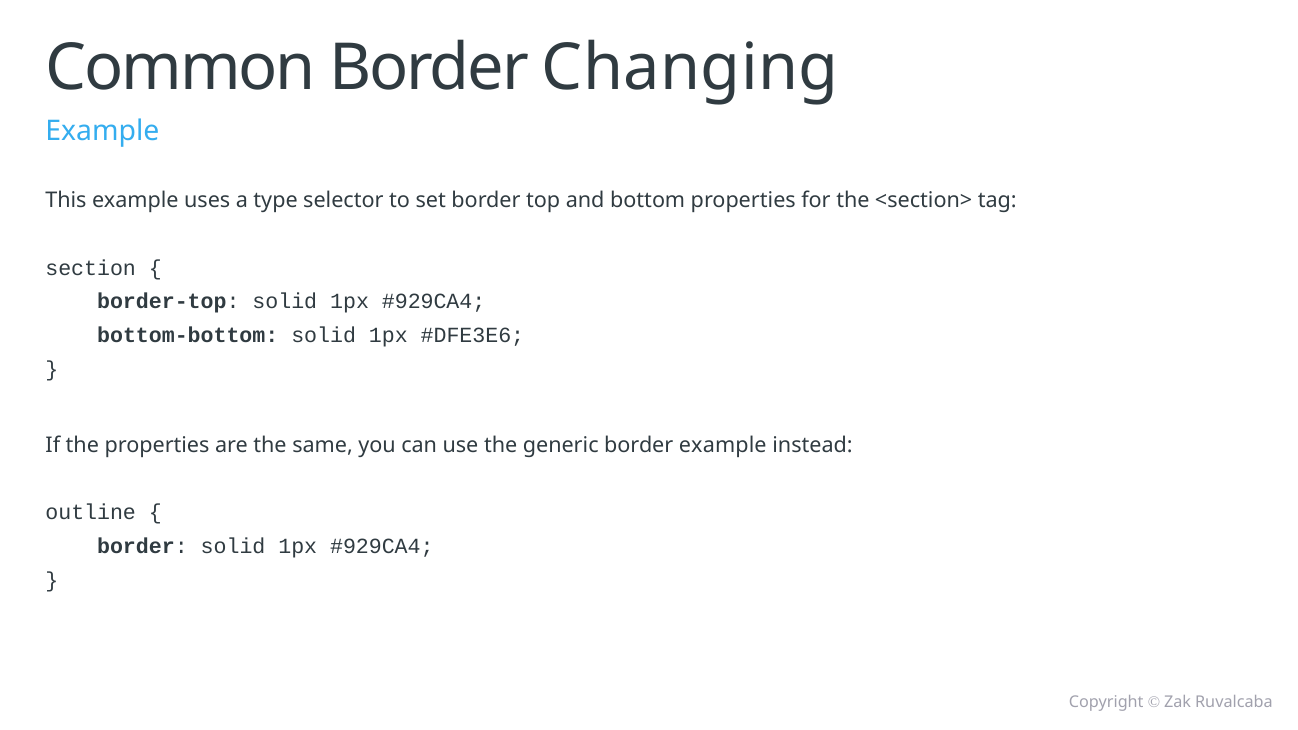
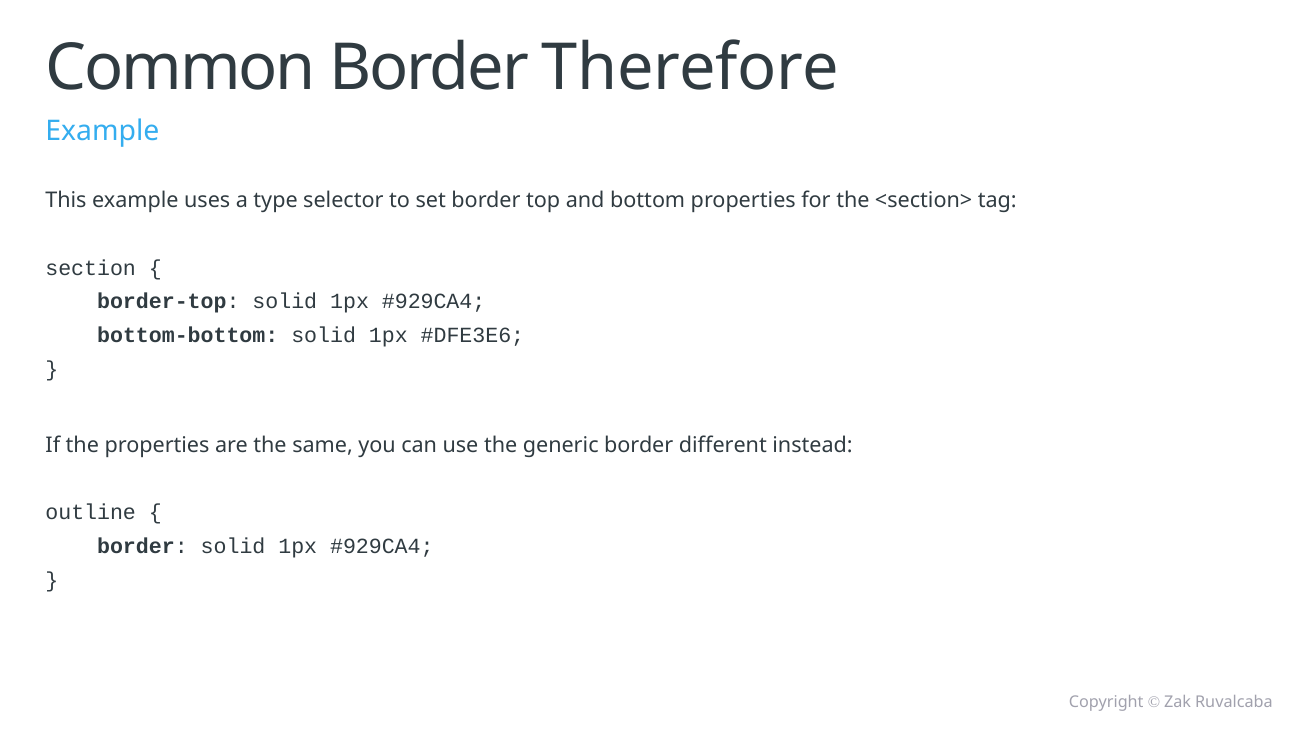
Changing: Changing -> Therefore (691, 68)
border example: example -> different (723, 445)
